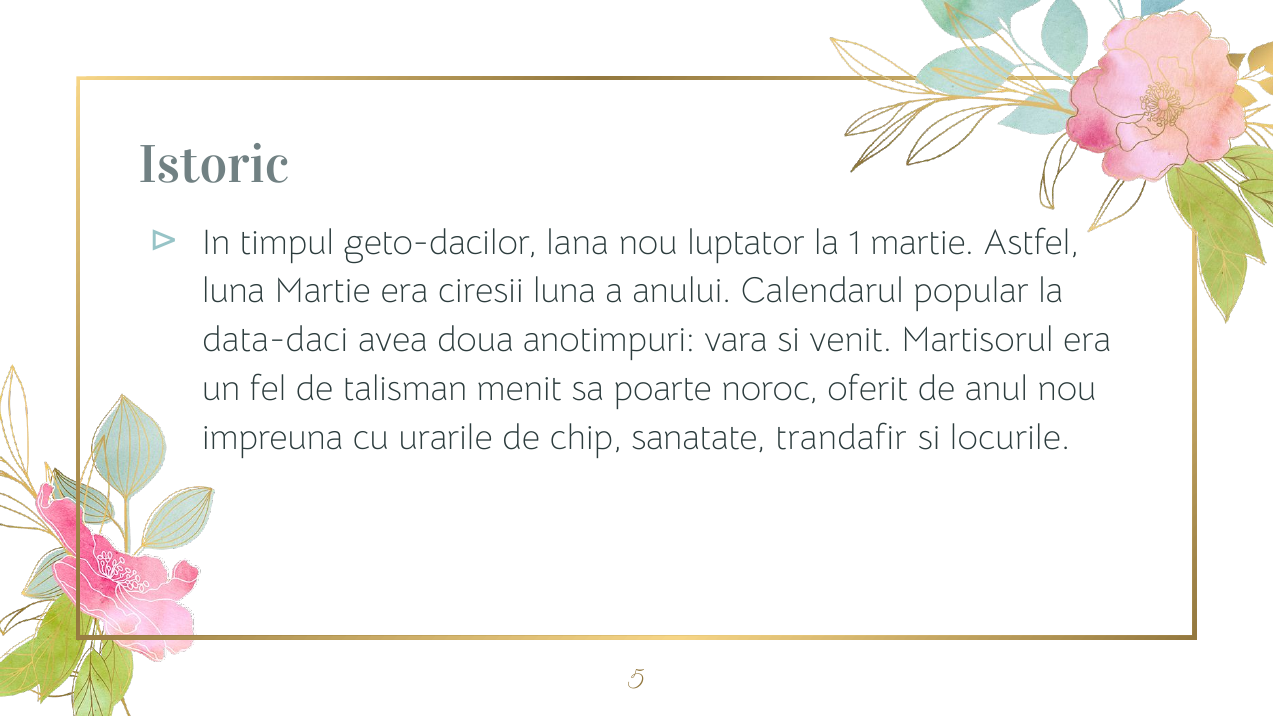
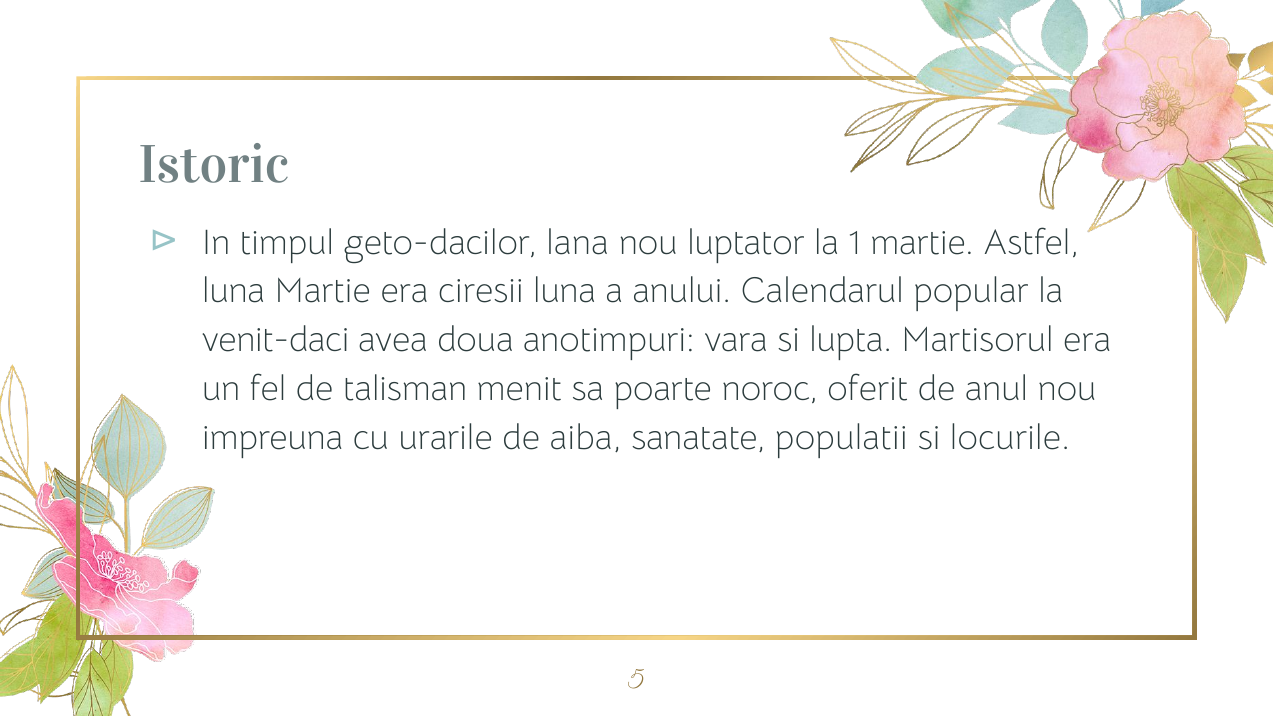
data-daci: data-daci -> venit-daci (276, 340)
venit: venit -> lupta (851, 340)
chip: chip -> aiba (586, 438)
trandafir: trandafir -> populatii (841, 438)
